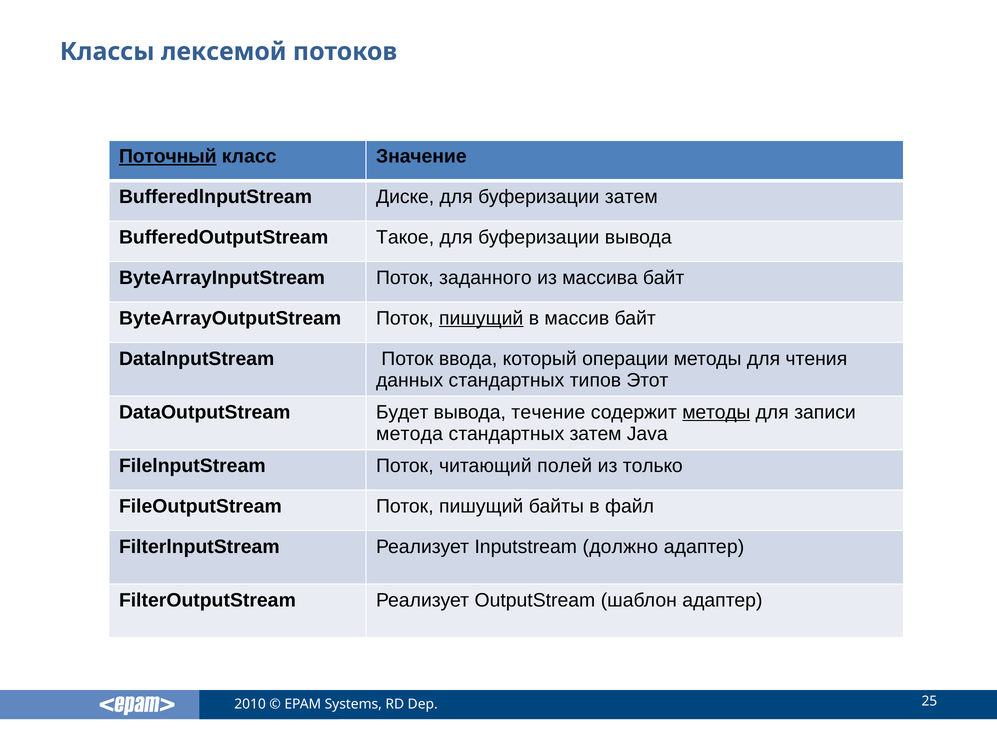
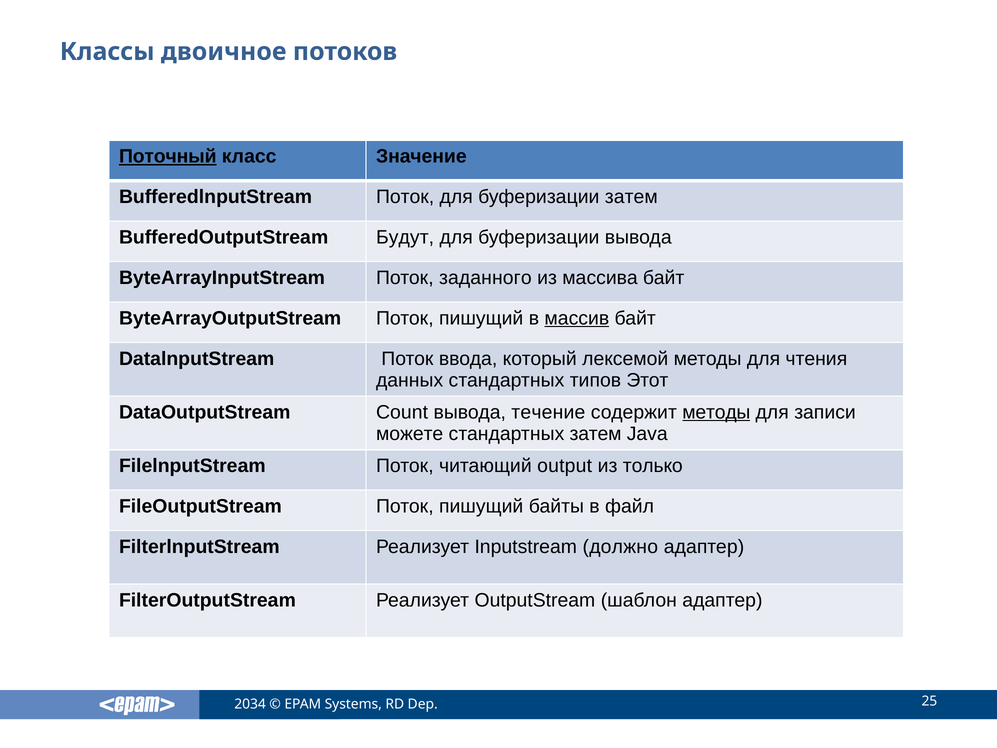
лексемой: лексемой -> двоичное (224, 52)
BufferedlnputStream Диске: Диске -> Поток (405, 197)
Такое: Такое -> Будут (405, 237)
пишущий underline: present -> none (481, 318)
массив underline: none -> present (577, 318)
операции: операции -> лексемой (625, 359)
Будет: Будет -> Count (402, 412)
метода: метода -> можете (410, 434)
полей: полей -> output (565, 466)
2010: 2010 -> 2034 (250, 704)
